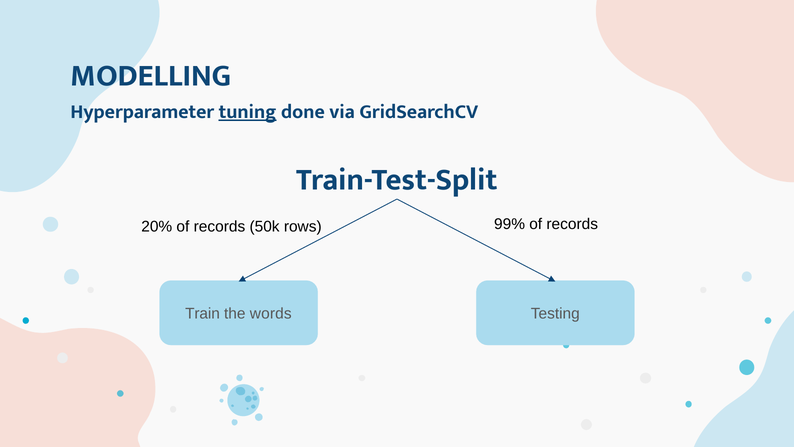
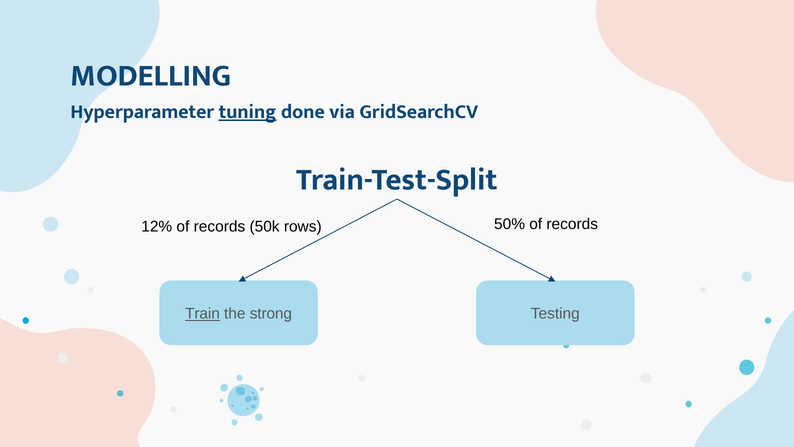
20%: 20% -> 12% (157, 226)
99%: 99% -> 50% (510, 224)
Train underline: none -> present (203, 314)
words: words -> strong (271, 314)
